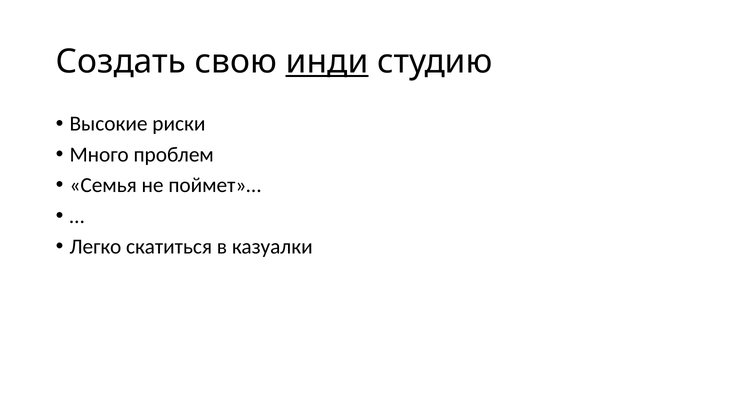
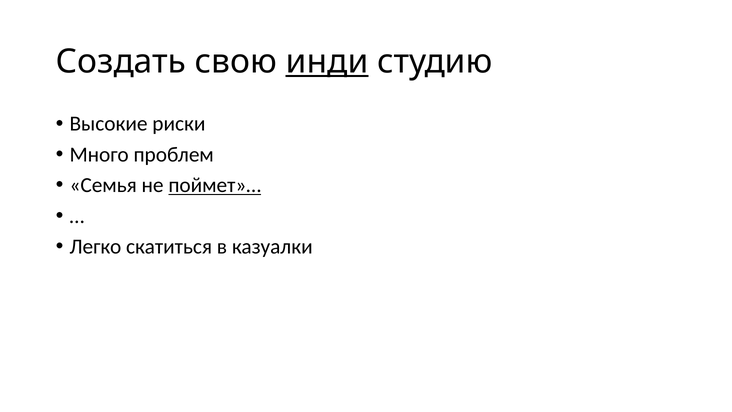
поймет»… underline: none -> present (215, 185)
